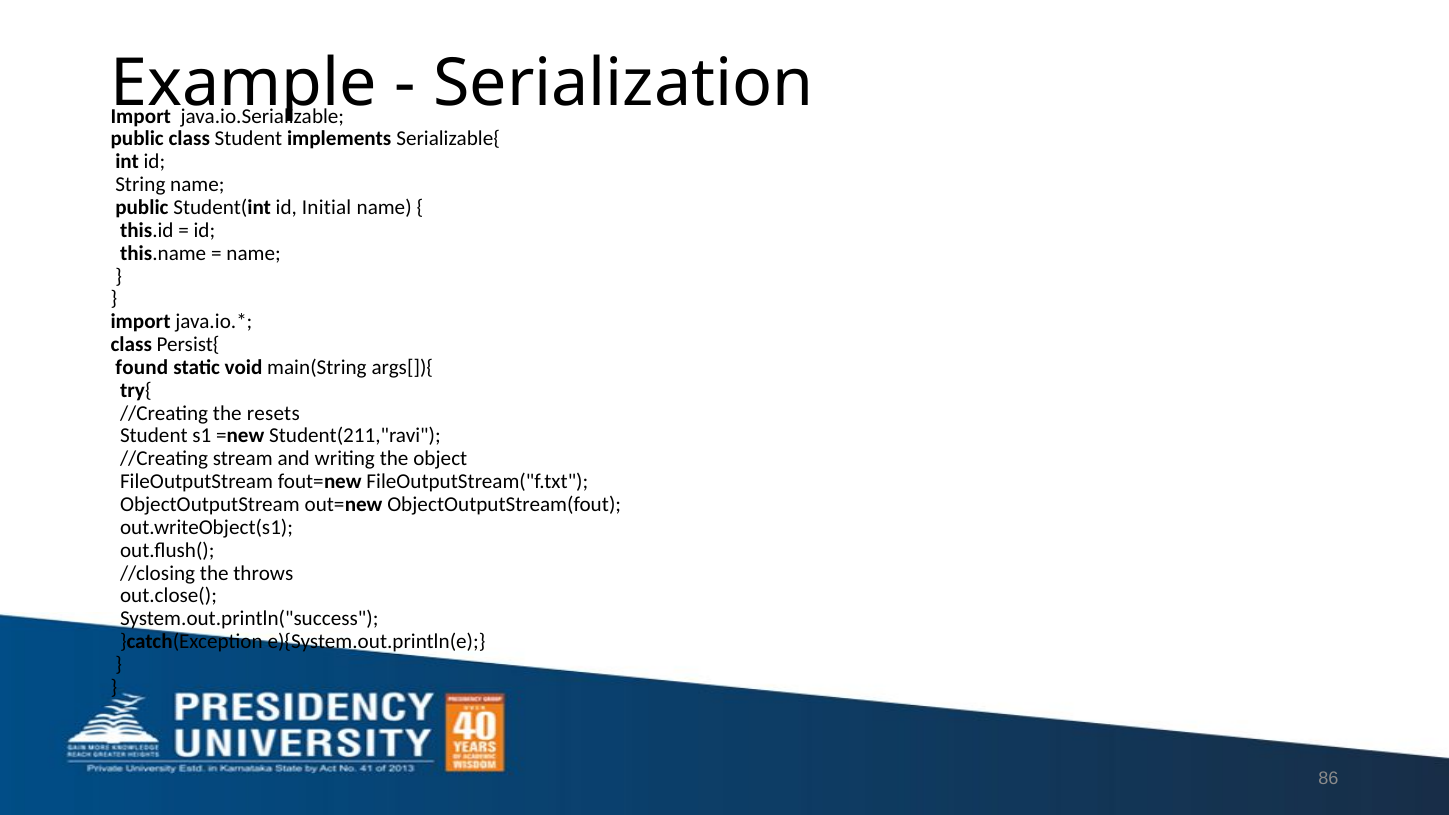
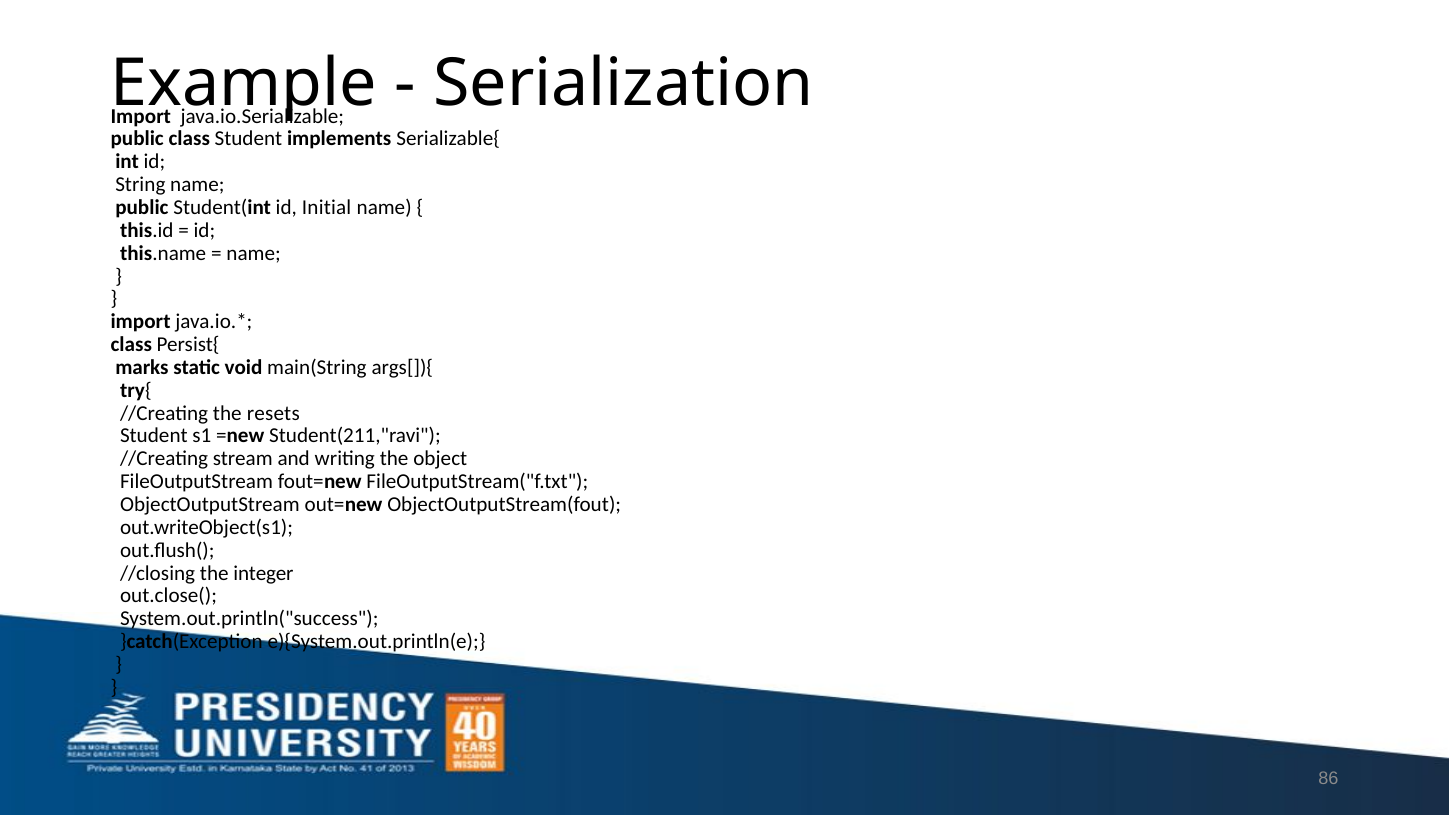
found: found -> marks (142, 367)
throws: throws -> integer (263, 573)
